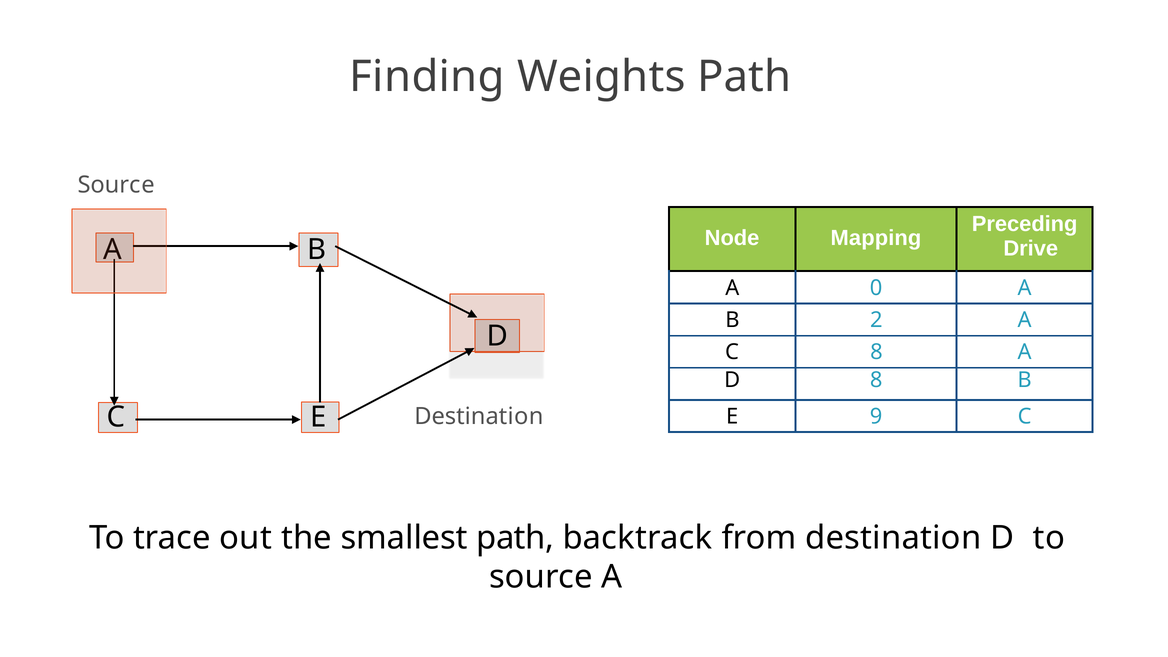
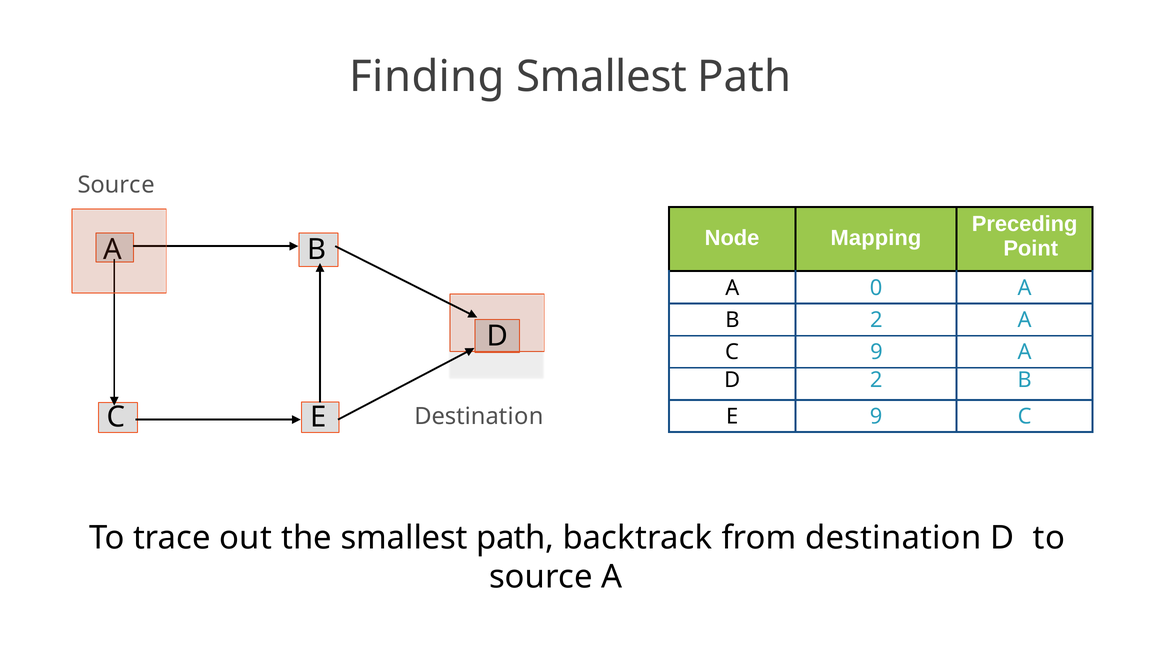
Finding Weights: Weights -> Smallest (602, 77)
Drive: Drive -> Point (1031, 249)
C 8: 8 -> 9 (876, 352)
D 8: 8 -> 2 (876, 380)
